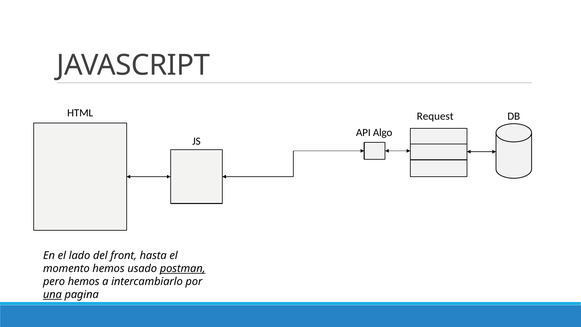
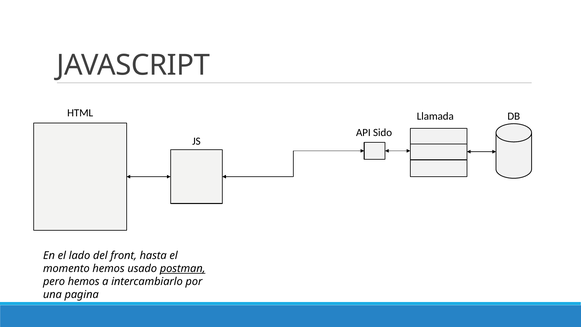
Request: Request -> Llamada (435, 116)
Algo: Algo -> Sido (383, 132)
una underline: present -> none (52, 294)
